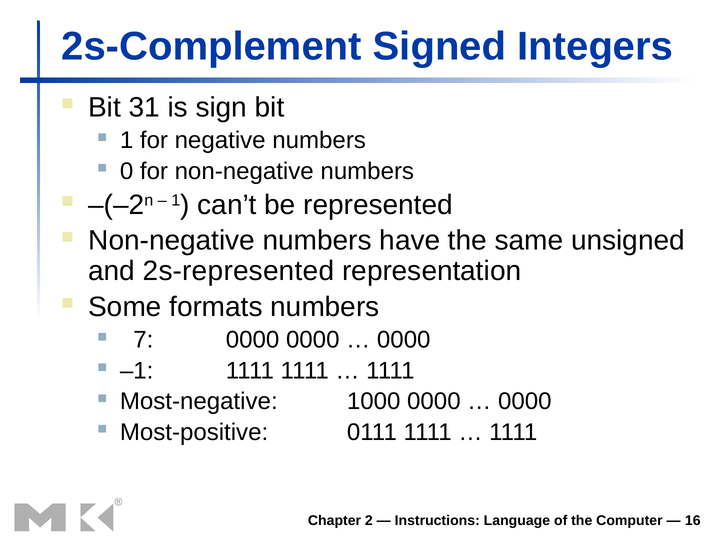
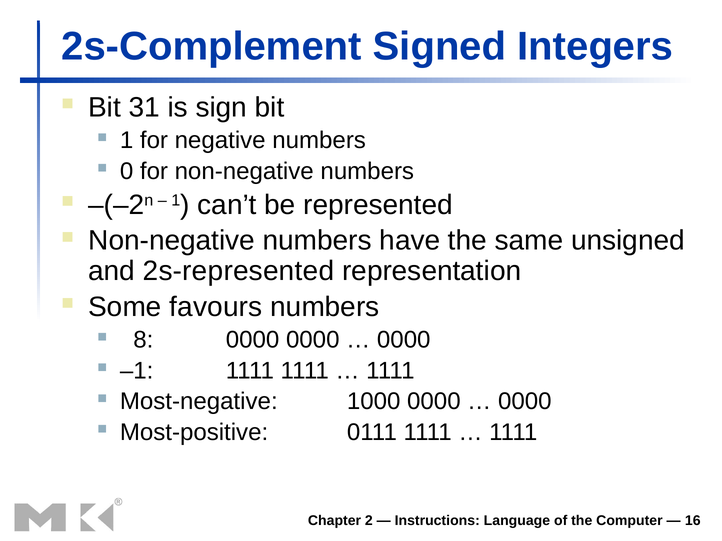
formats: formats -> favours (216, 307)
7: 7 -> 8 (143, 340)
